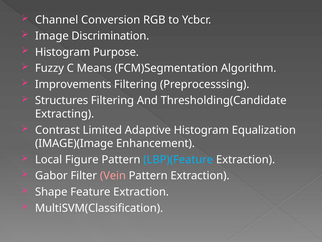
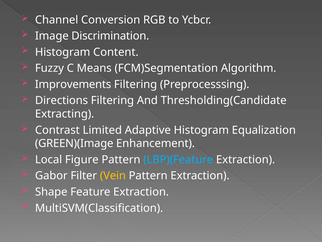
Purpose: Purpose -> Content (116, 52)
Structures: Structures -> Directions (62, 100)
IMAGE)(Image: IMAGE)(Image -> GREEN)(Image (74, 143)
Vein colour: pink -> yellow (113, 175)
